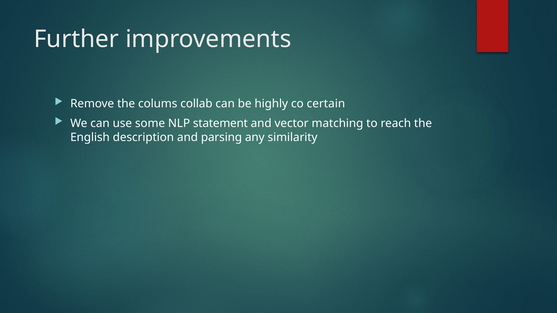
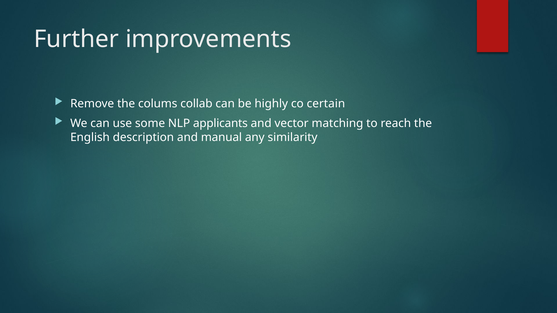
statement: statement -> applicants (220, 123)
parsing: parsing -> manual (221, 137)
